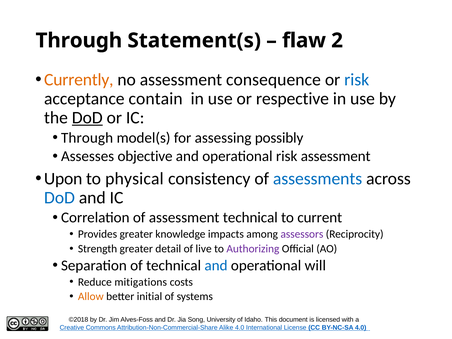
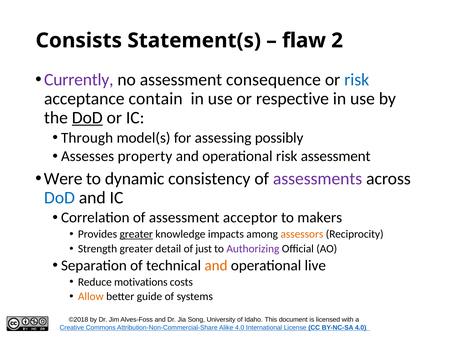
Through: Through -> Consists (79, 41)
Currently colour: orange -> purple (79, 80)
objective: objective -> property (145, 156)
Upon: Upon -> Were (63, 179)
physical: physical -> dynamic (135, 179)
assessments colour: blue -> purple (318, 179)
assessment technical: technical -> acceptor (250, 218)
current: current -> makers (320, 218)
greater underline: none -> present (136, 234)
assessors colour: purple -> orange (302, 234)
live: live -> just (204, 249)
and colour: blue -> orange (216, 265)
will: will -> live (315, 265)
mitigations: mitigations -> motivations (141, 282)
initial: initial -> guide (149, 297)
